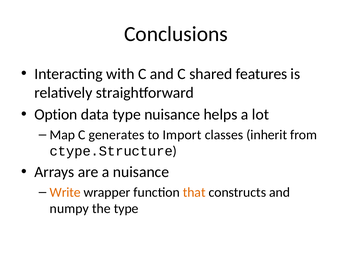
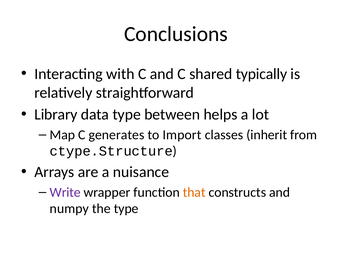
features: features -> typically (261, 74)
Option: Option -> Library (56, 115)
type nuisance: nuisance -> between (172, 115)
Write colour: orange -> purple (65, 192)
